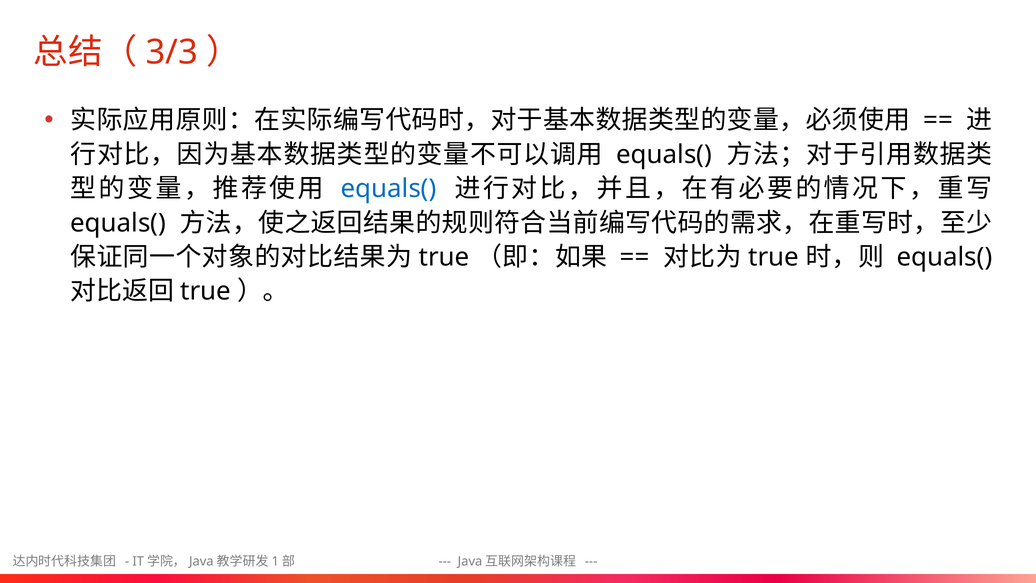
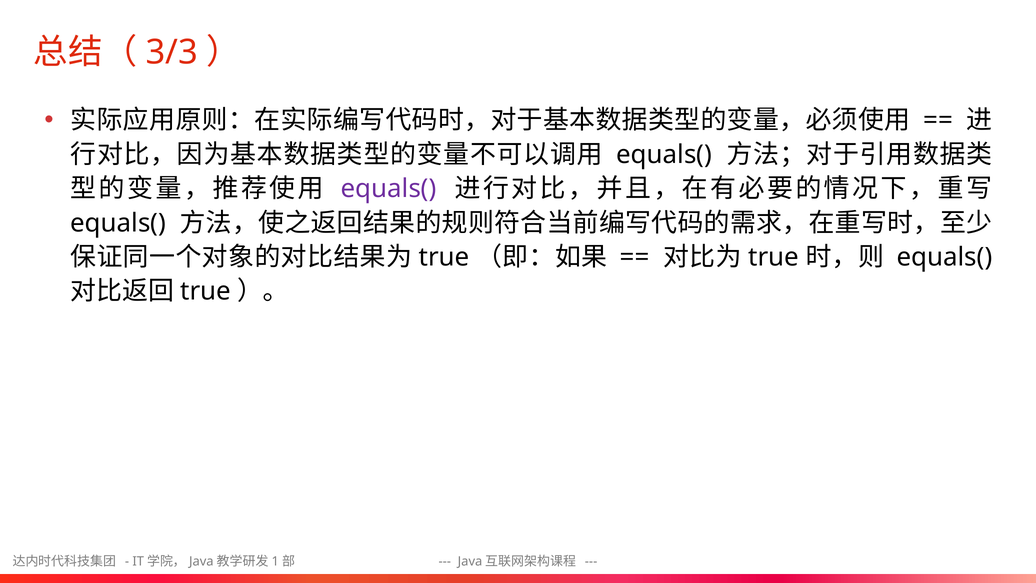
equals( colour: blue -> purple (389, 189)
